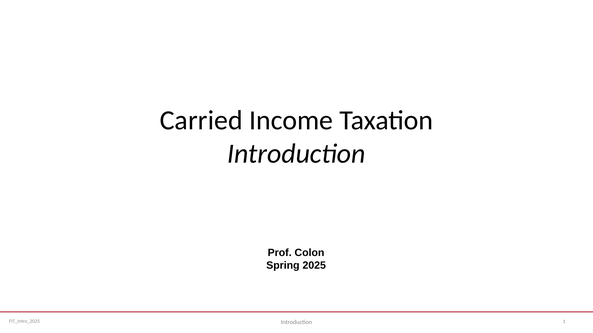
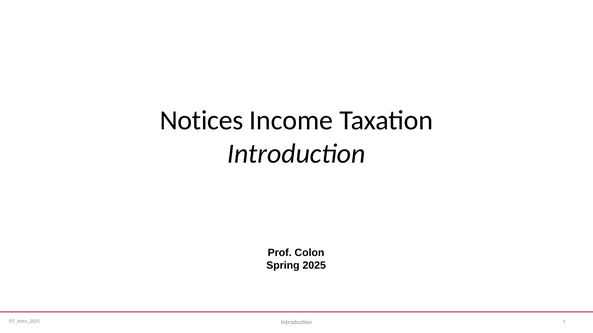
Carried: Carried -> Notices (201, 120)
